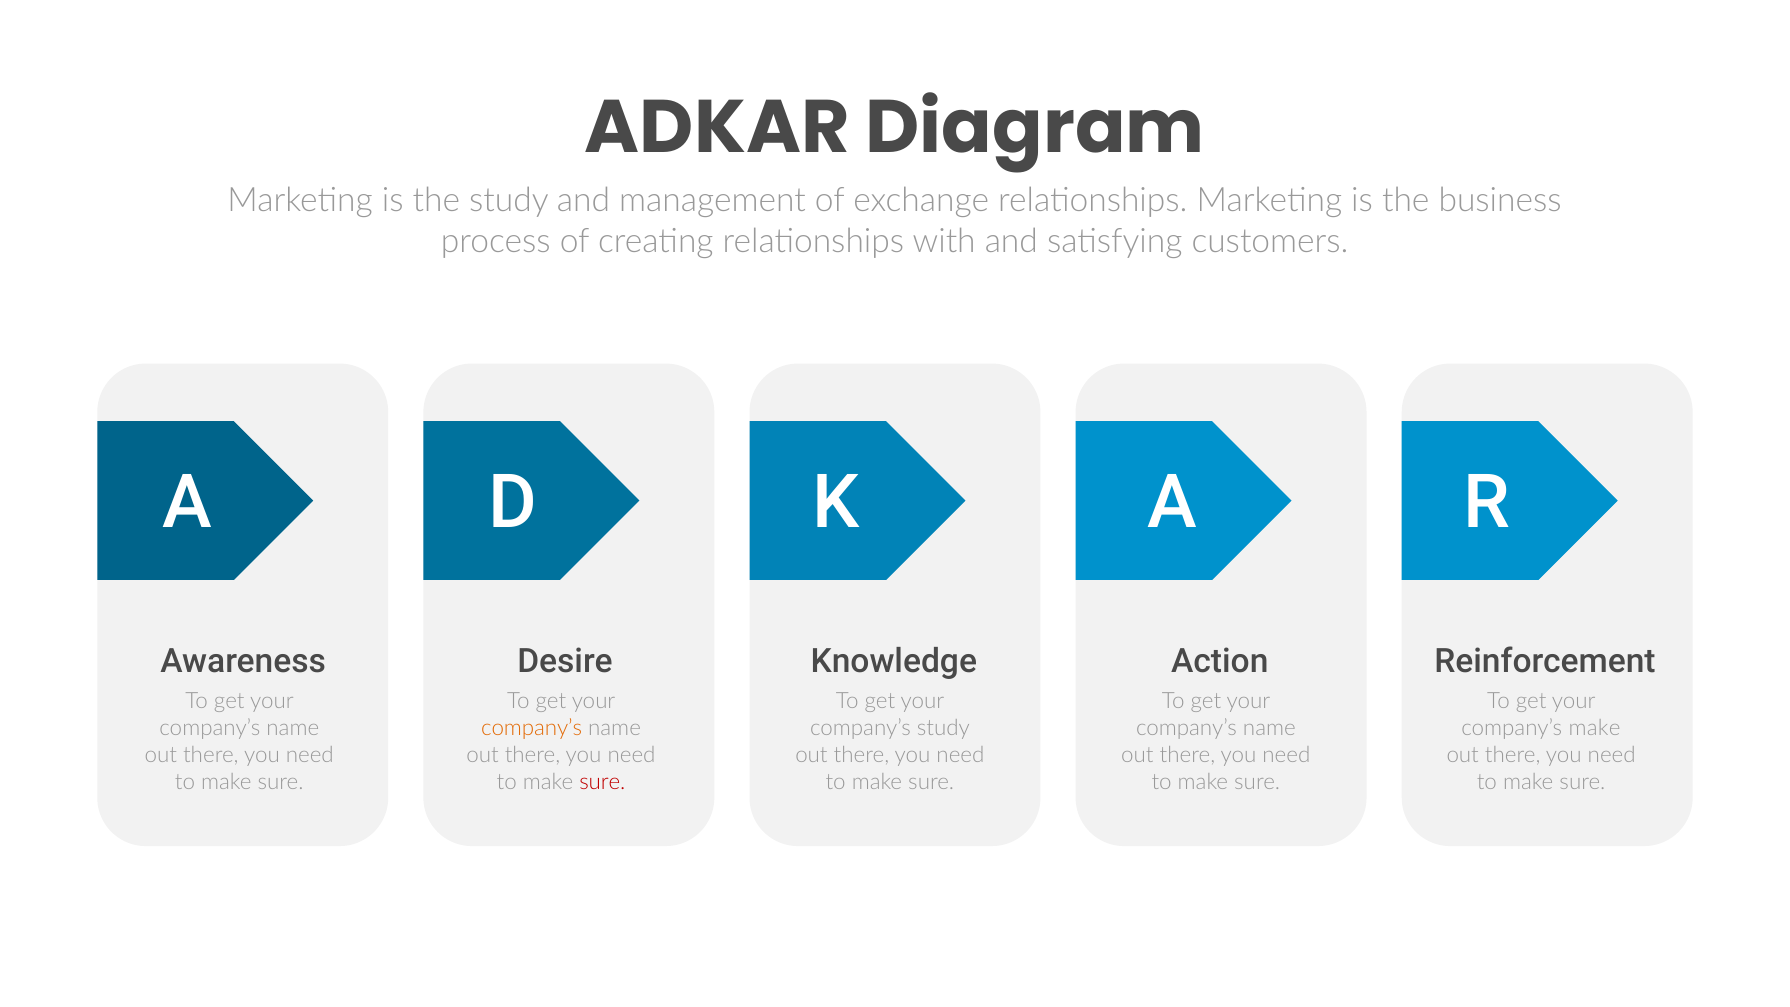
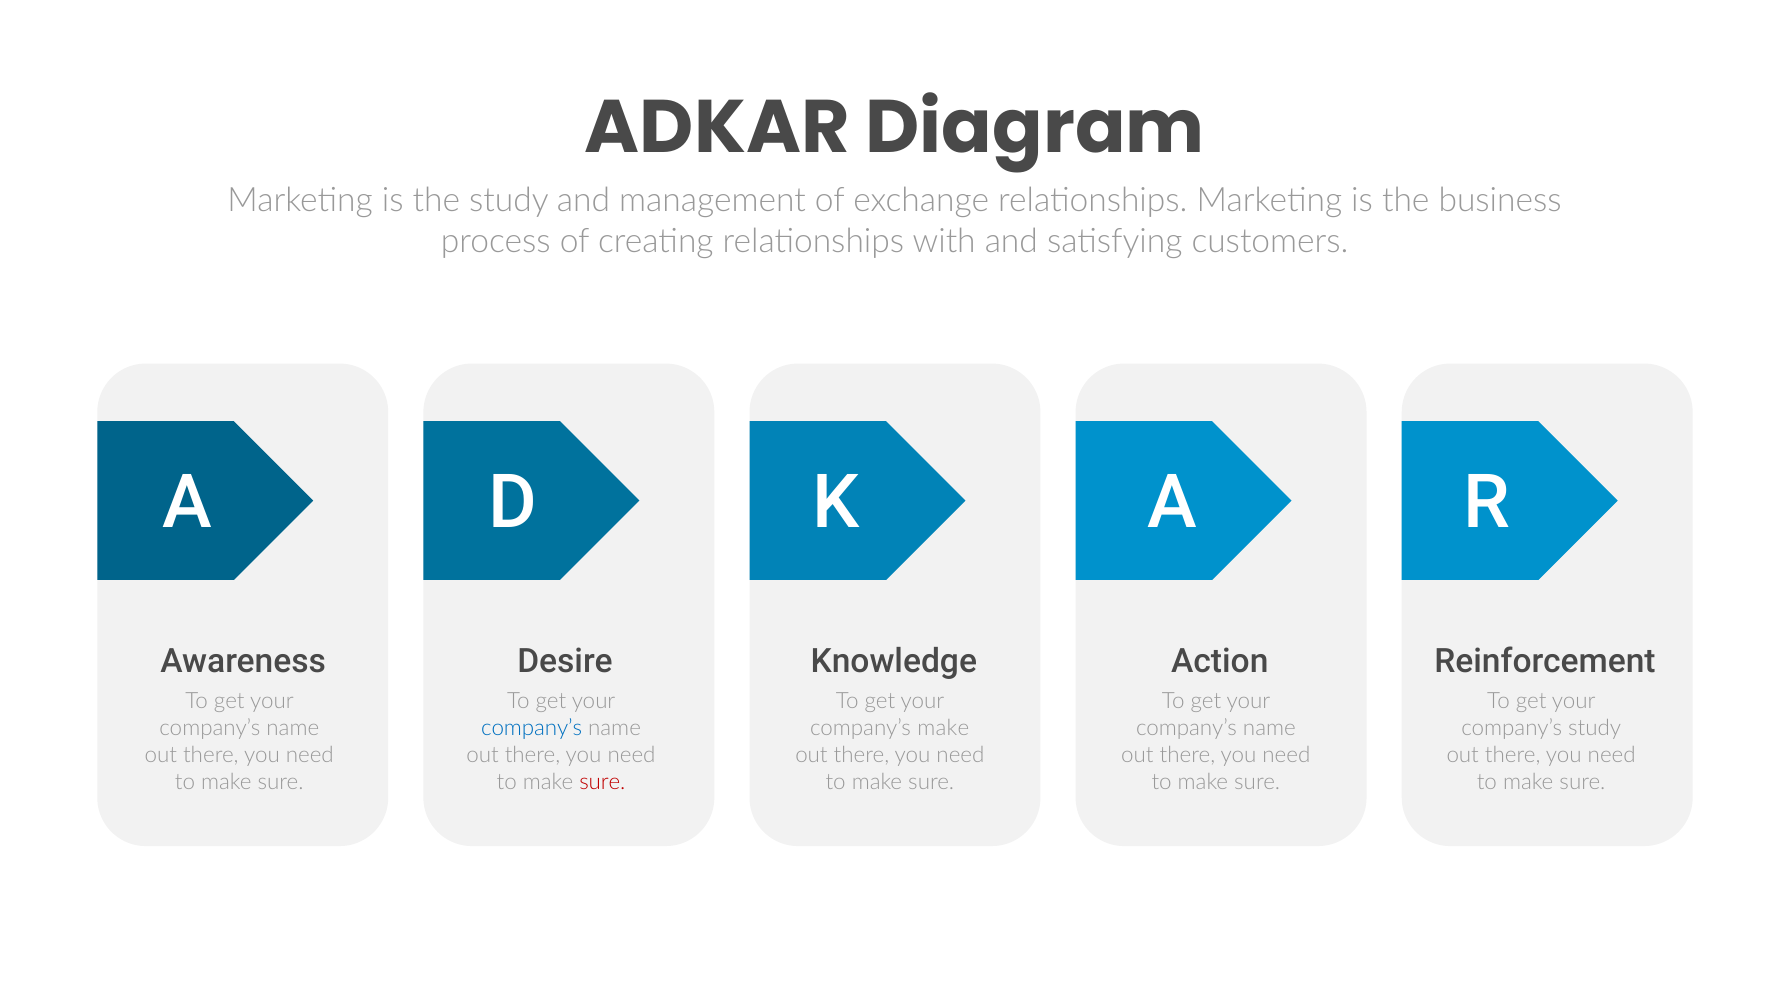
company’s colour: orange -> blue (532, 728)
company’s study: study -> make (943, 728)
company’s make: make -> study (1595, 728)
